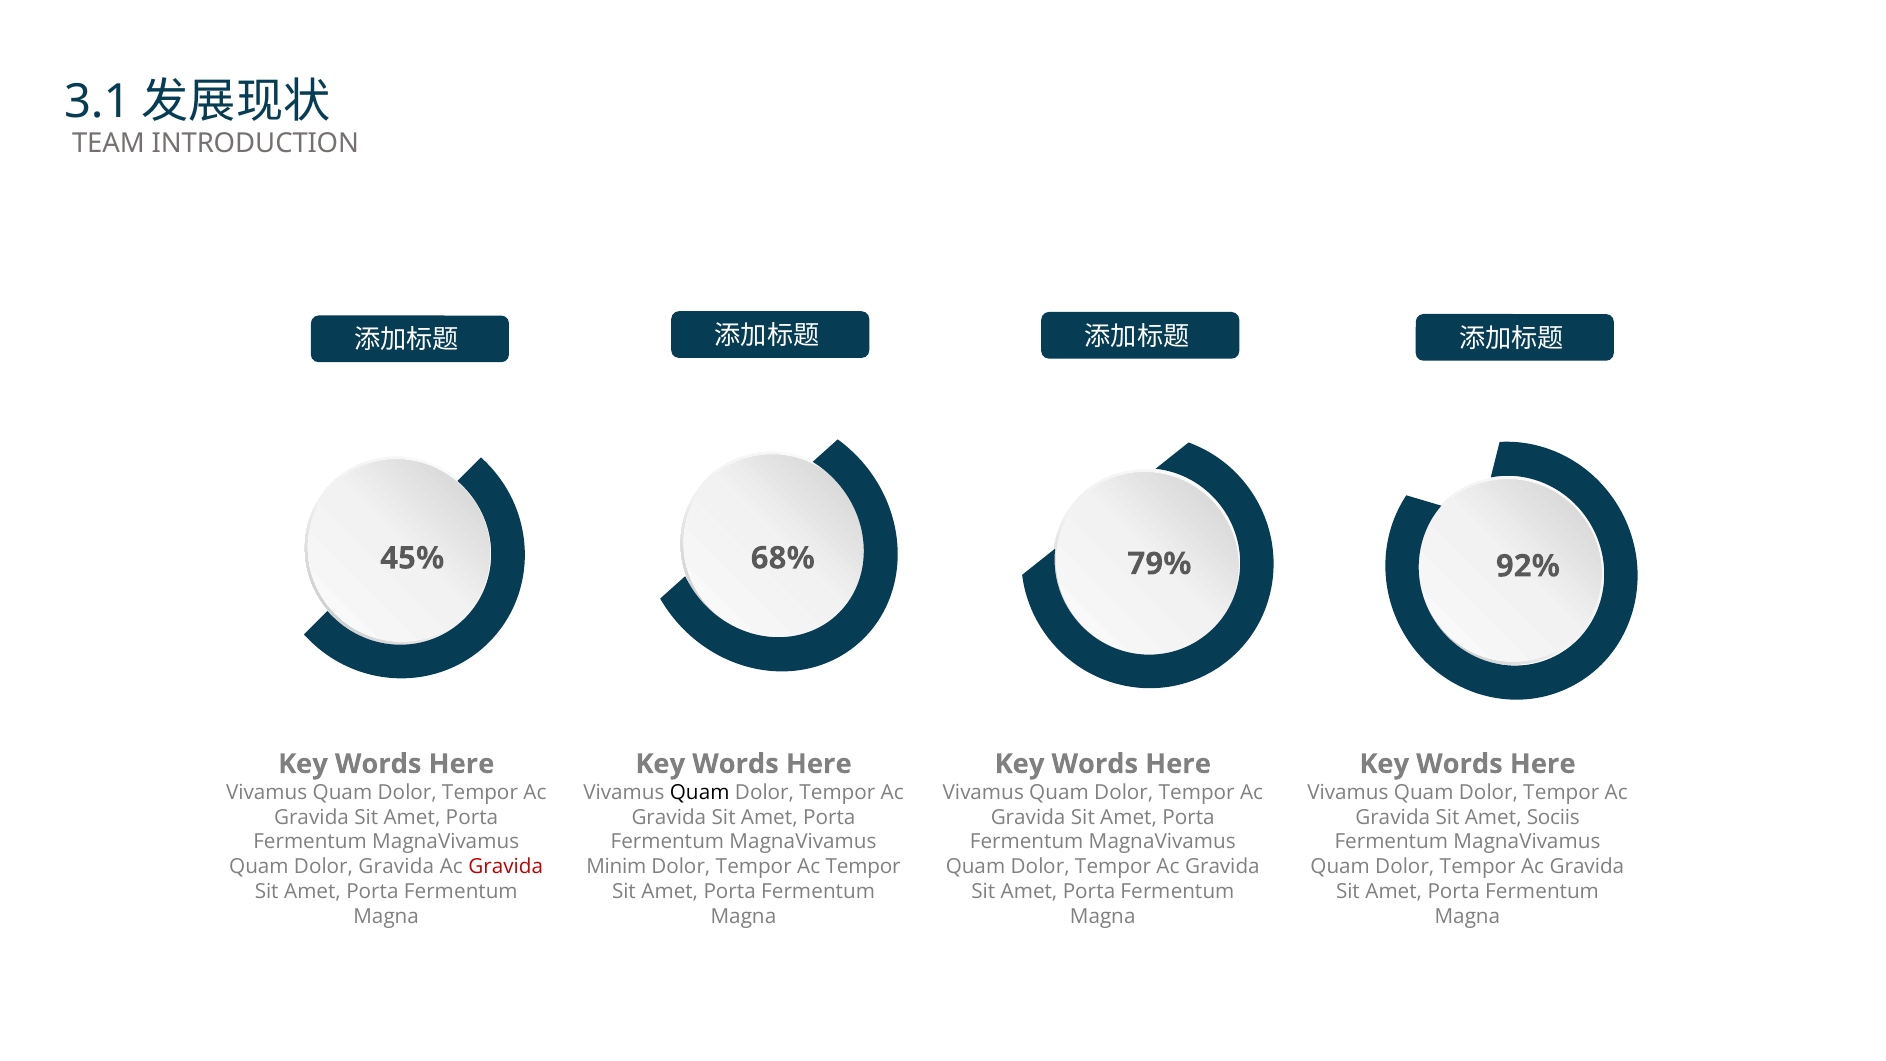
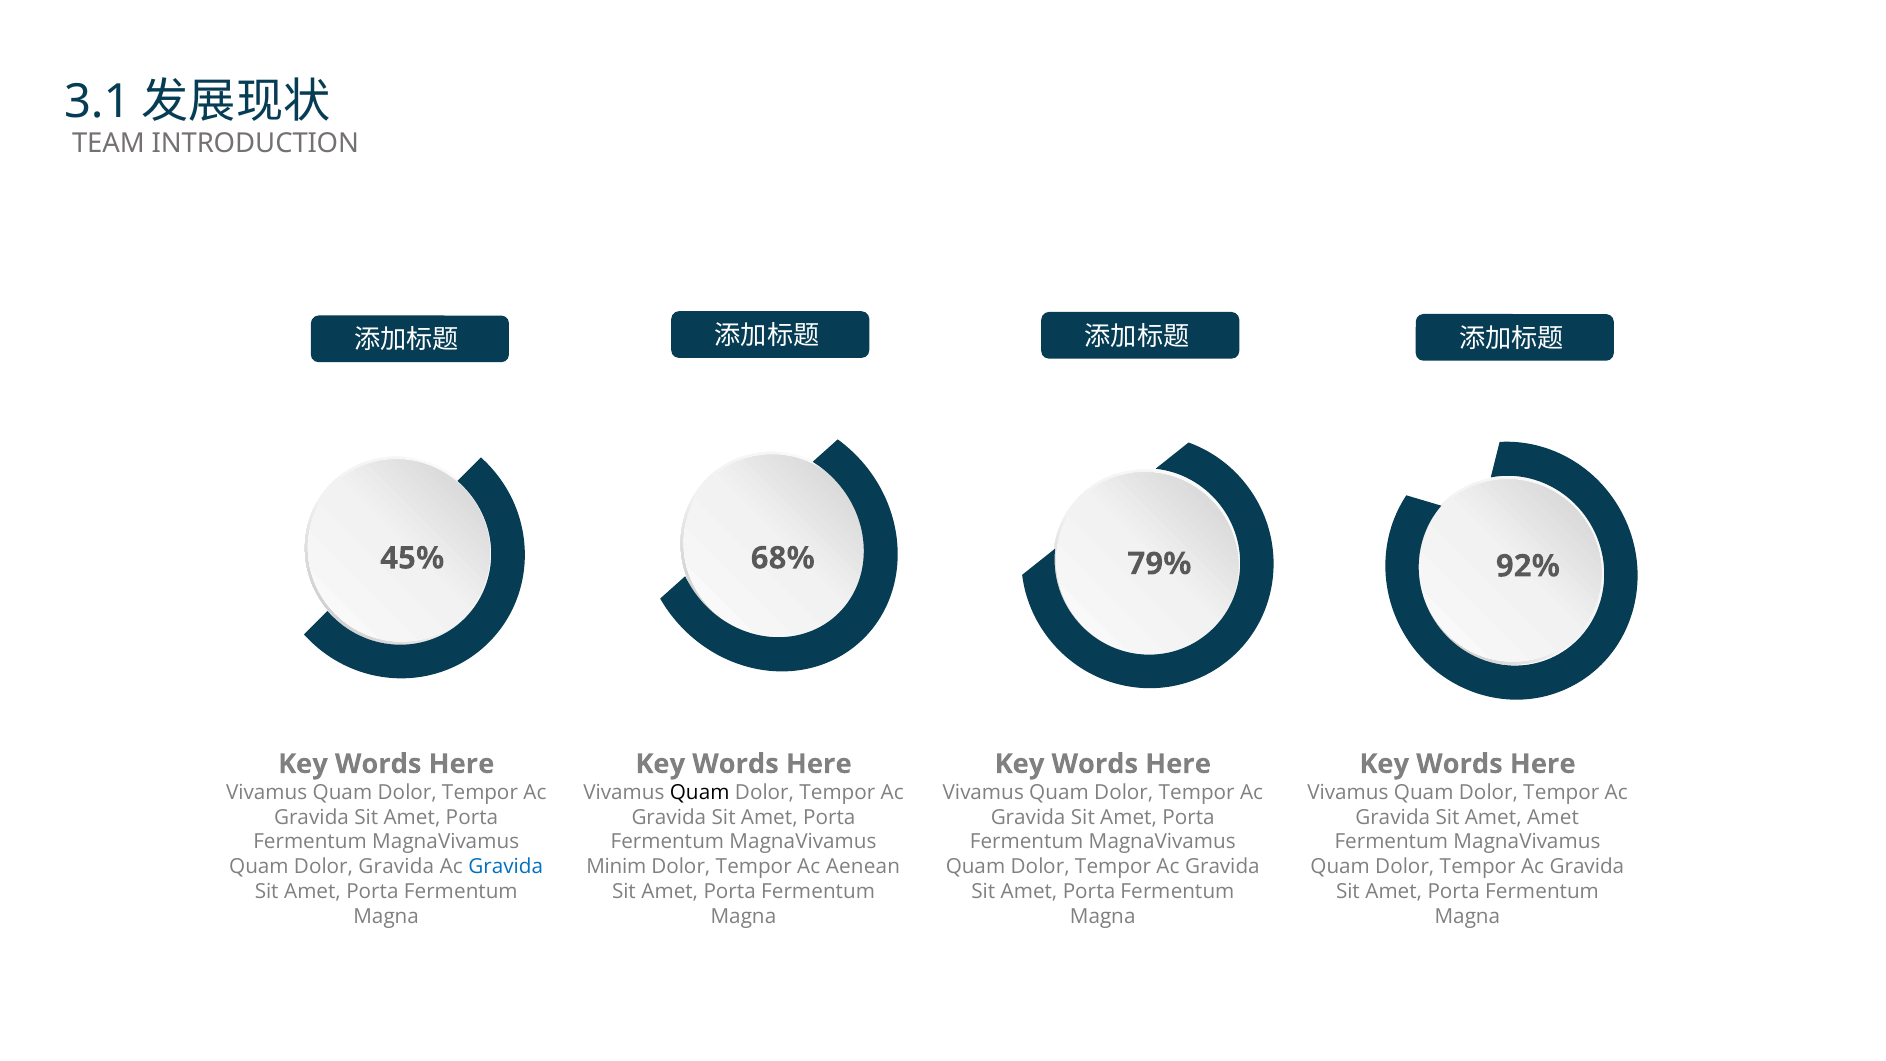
Amet Sociis: Sociis -> Amet (1553, 817)
Gravida colour: red -> blue (506, 867)
Ac Tempor: Tempor -> Aenean (863, 867)
